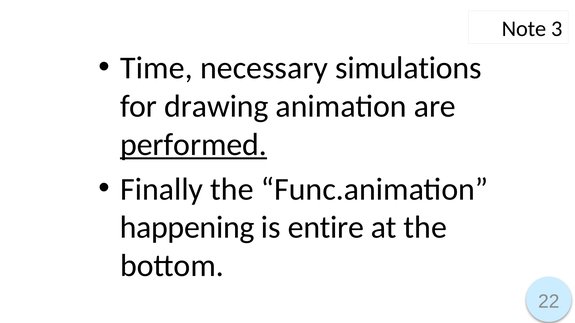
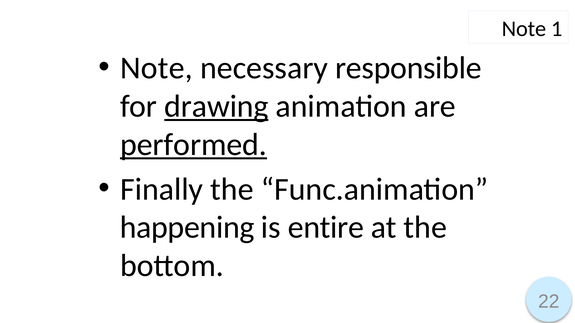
3: 3 -> 1 (557, 29)
Time: Time -> Note (156, 68)
simulations: simulations -> responsible (408, 68)
drawing underline: none -> present (216, 106)
